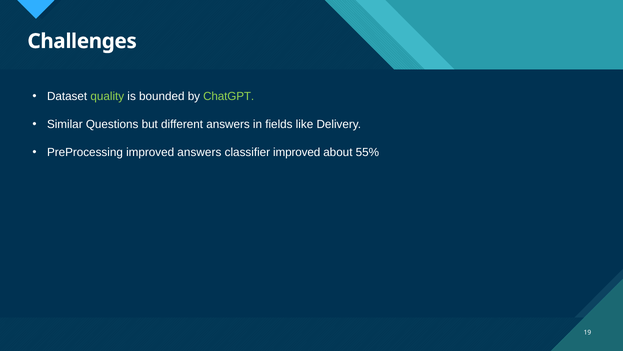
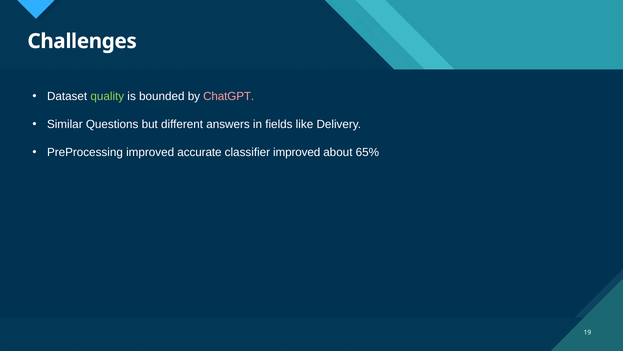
ChatGPT colour: light green -> pink (229, 96)
improved answers: answers -> accurate (199, 152)
55%: 55% -> 65% (367, 152)
